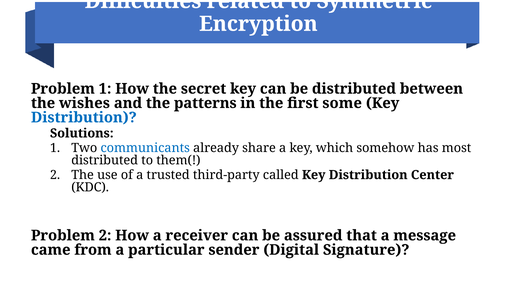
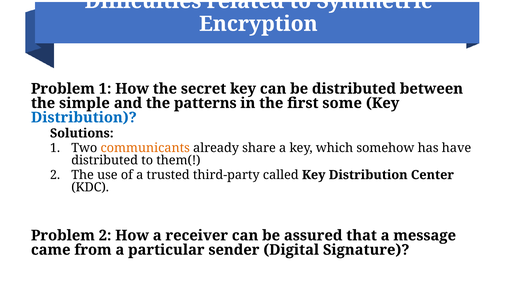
wishes: wishes -> simple (84, 103)
communicants colour: blue -> orange (145, 148)
most: most -> have (457, 148)
